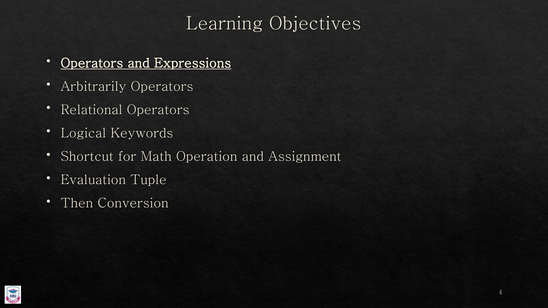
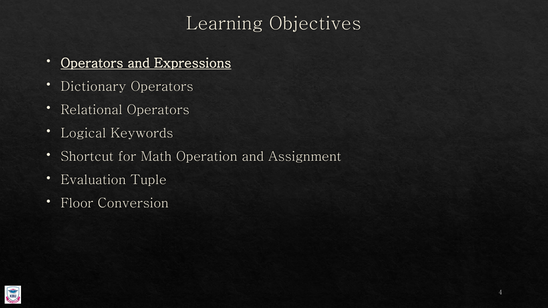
Arbitrarily: Arbitrarily -> Dictionary (93, 86)
Then: Then -> Floor (77, 203)
